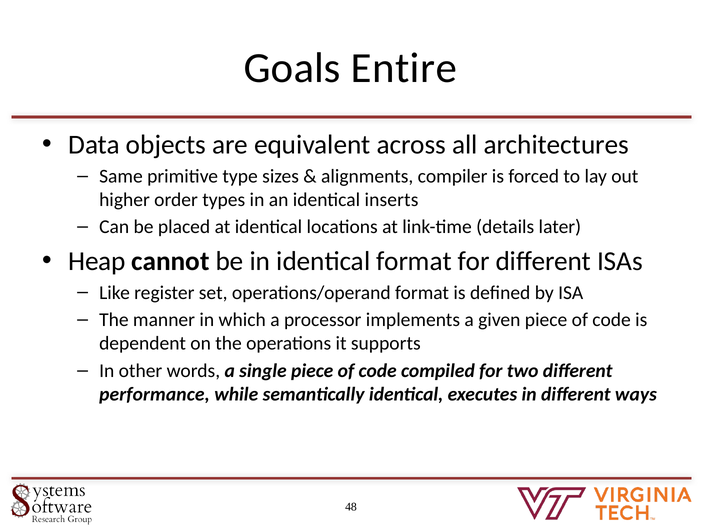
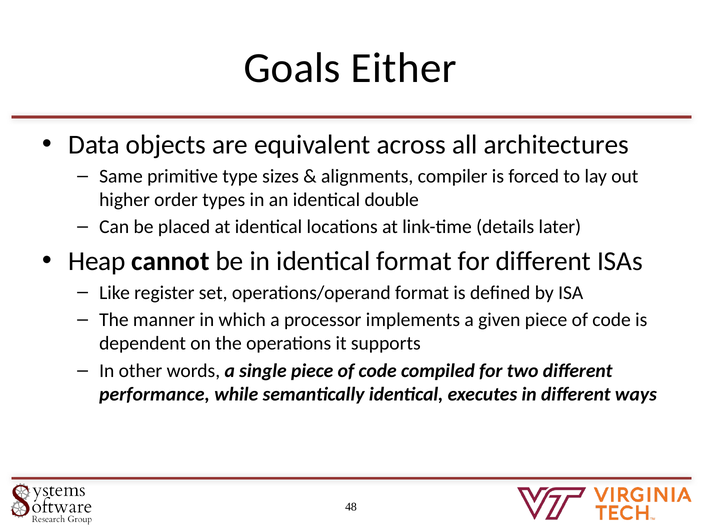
Entire: Entire -> Either (404, 68)
inserts: inserts -> double (392, 200)
